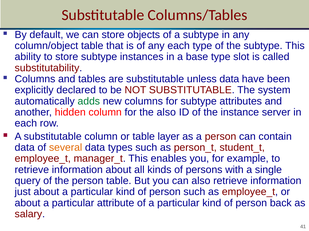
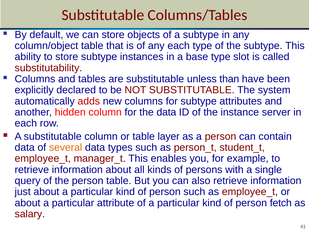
unless data: data -> than (229, 79)
adds colour: green -> red (89, 101)
the also: also -> data (166, 113)
back: back -> fetch (281, 204)
